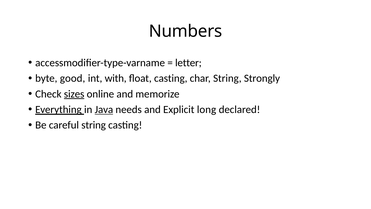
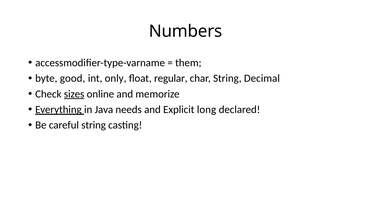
letter: letter -> them (188, 63)
with: with -> only (116, 78)
float casting: casting -> regular (171, 78)
Strongly: Strongly -> Decimal (262, 78)
Java underline: present -> none (104, 109)
